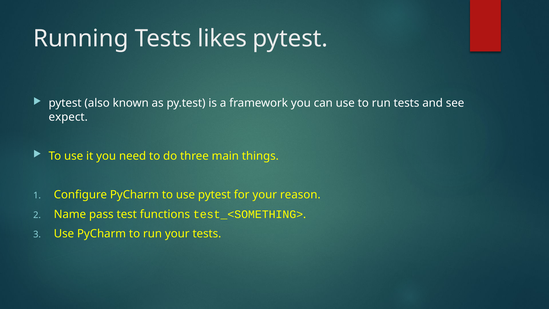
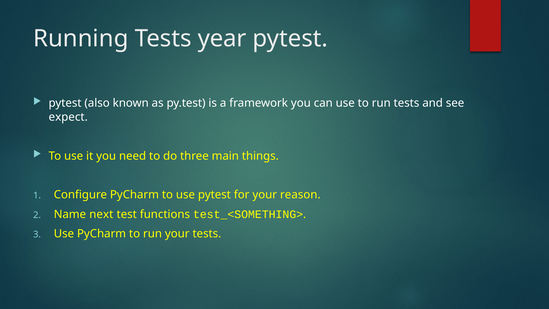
likes: likes -> year (222, 39)
pass: pass -> next (101, 214)
